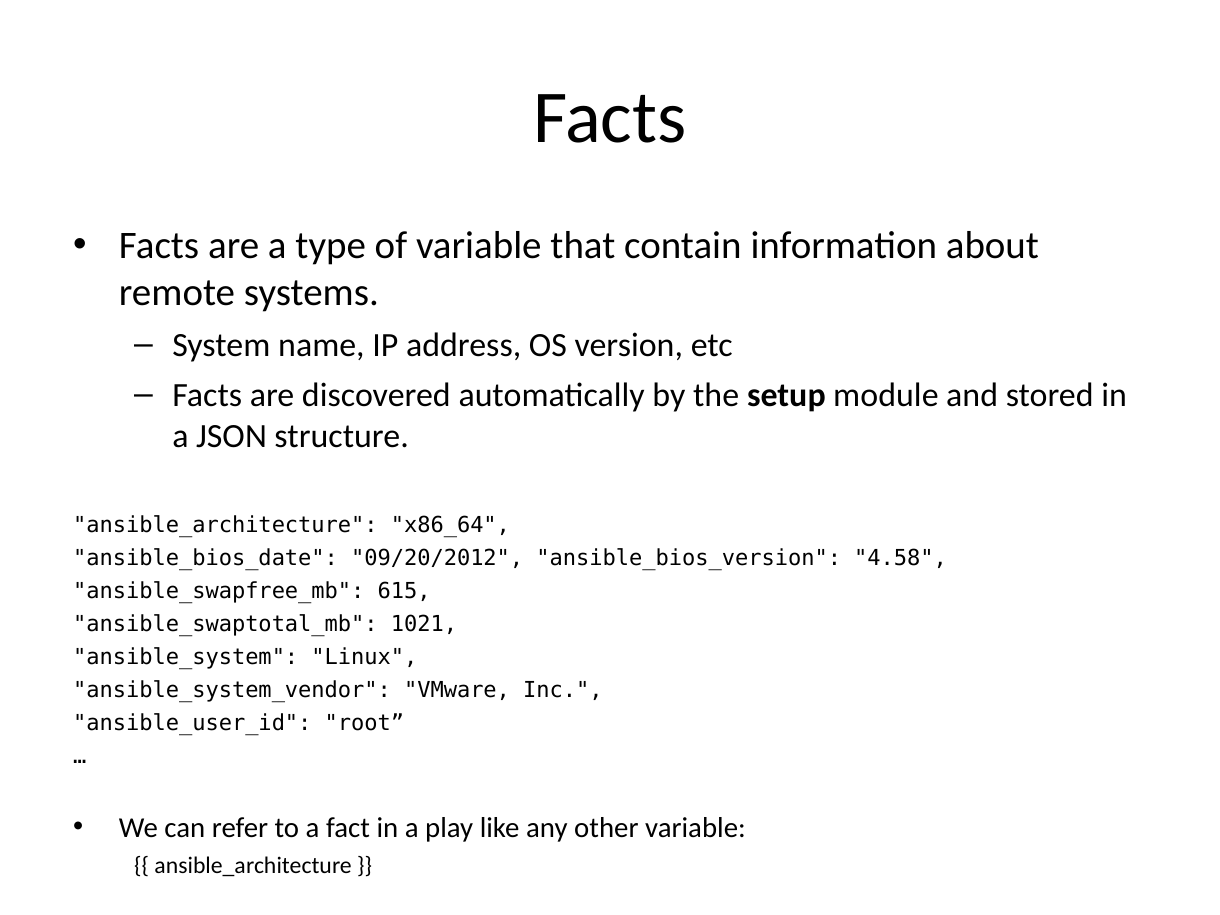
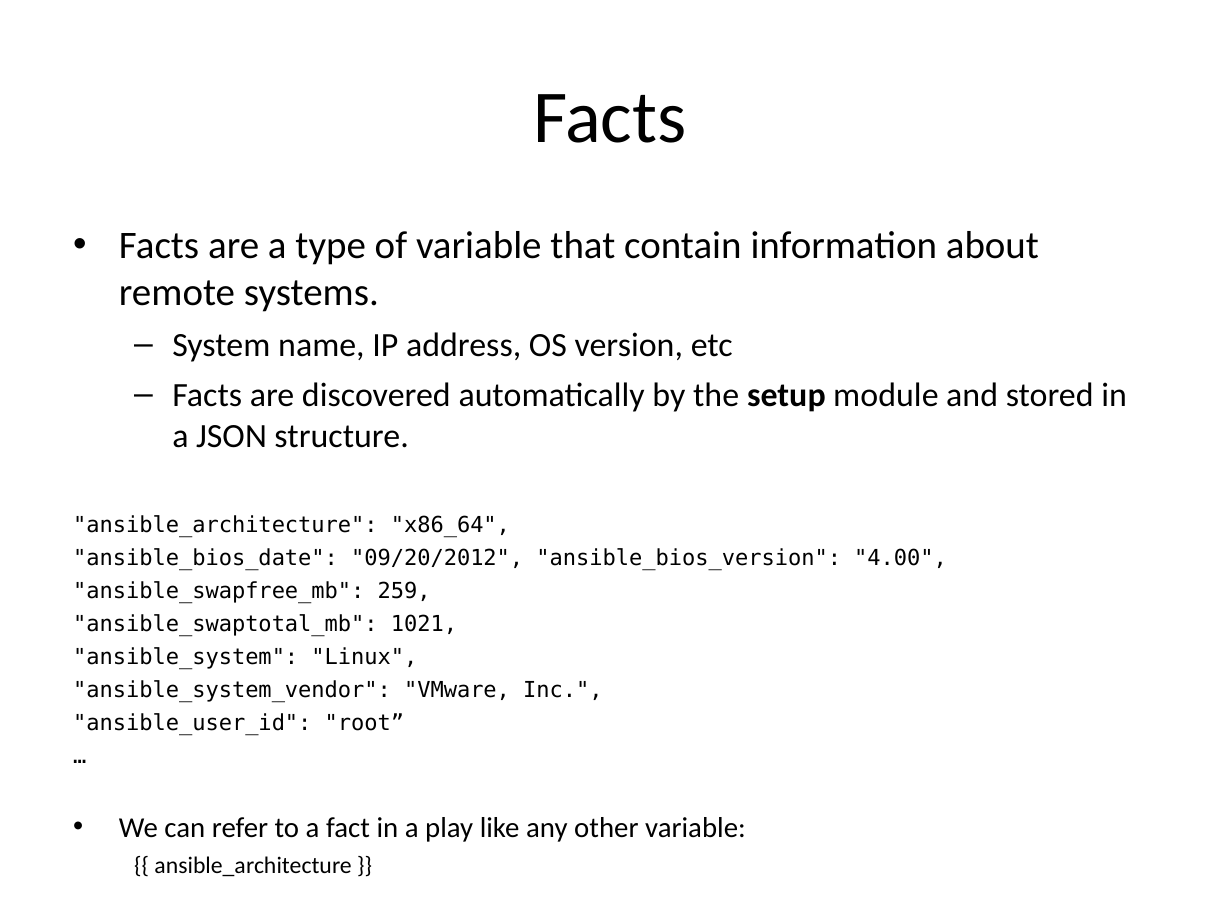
4.58: 4.58 -> 4.00 (901, 558)
615: 615 -> 259 (404, 591)
